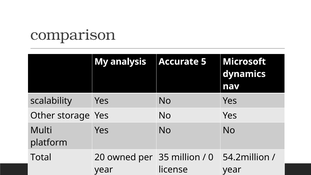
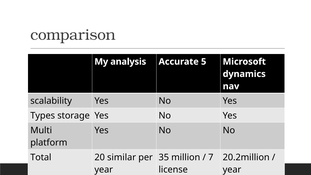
Other: Other -> Types (43, 116)
owned: owned -> similar (122, 157)
0: 0 -> 7 (211, 157)
54.2million: 54.2million -> 20.2million (246, 157)
